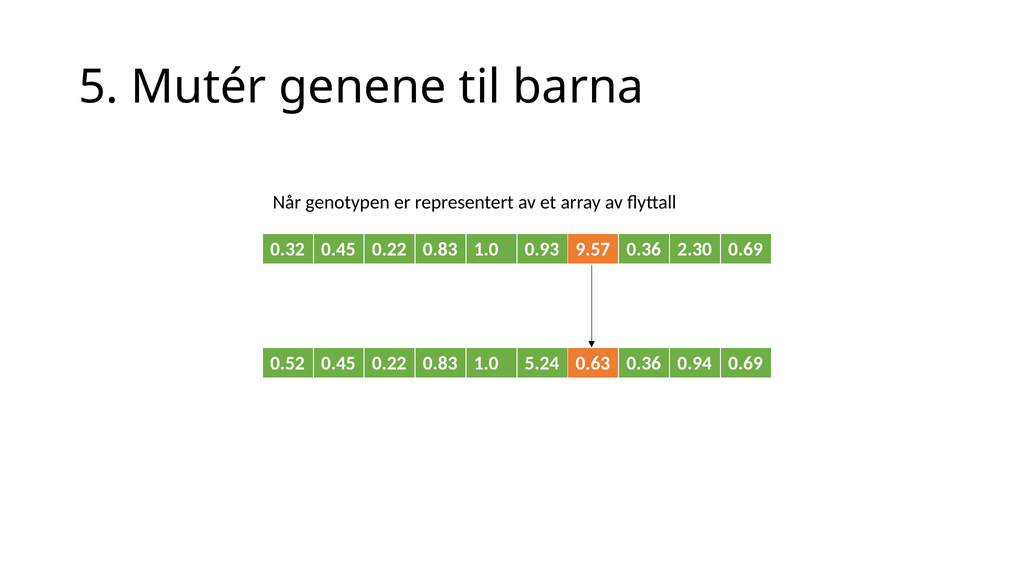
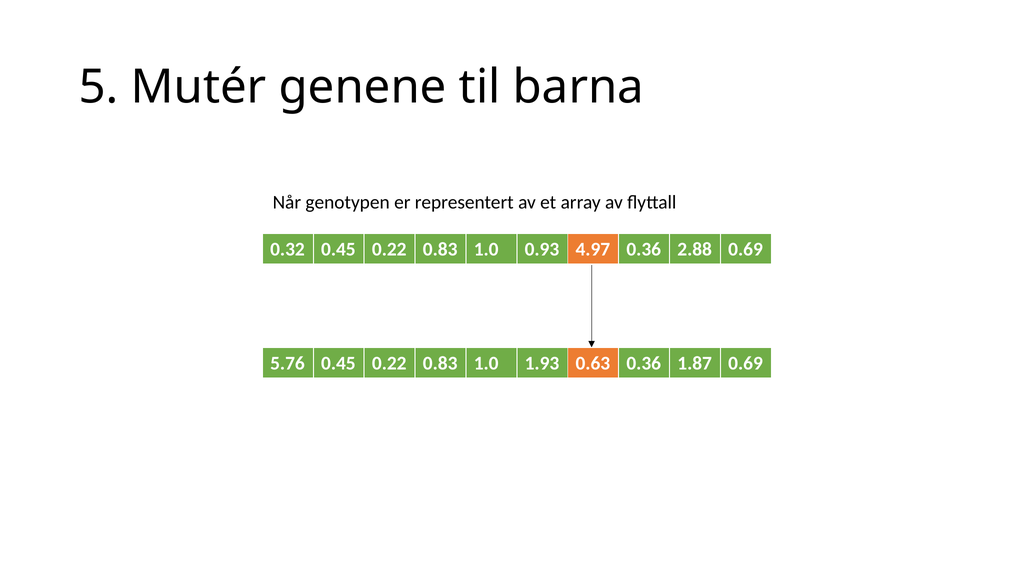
9.57: 9.57 -> 4.97 (593, 249)
2.30: 2.30 -> 2.88 (695, 249)
0.52: 0.52 -> 5.76 (287, 363)
5.24: 5.24 -> 1.93 (542, 363)
0.94: 0.94 -> 1.87 (695, 363)
